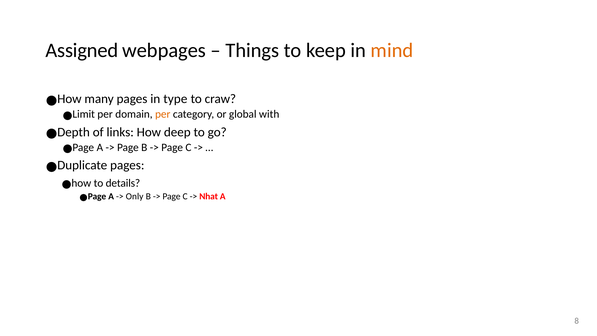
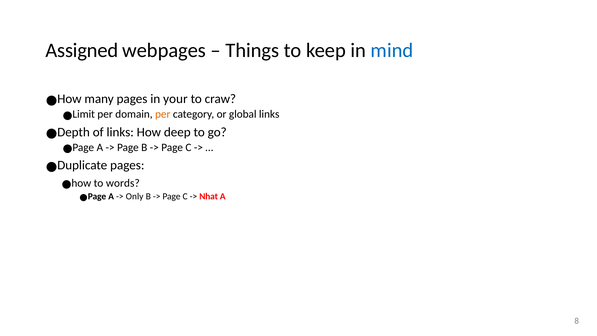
mind colour: orange -> blue (392, 50)
type: type -> your (175, 99)
global with: with -> links (269, 114)
details: details -> words (123, 183)
